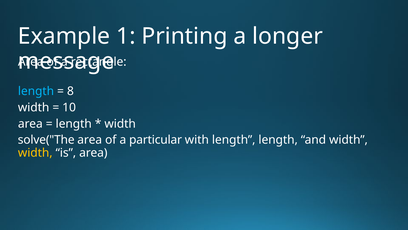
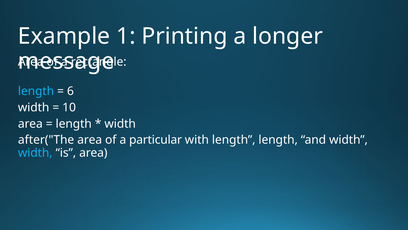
8: 8 -> 6 (70, 91)
solve("The: solve("The -> after("The (46, 140)
width colour: yellow -> light blue (35, 153)
